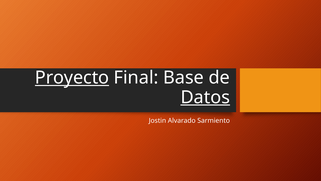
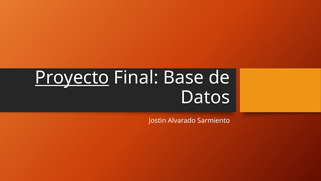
Datos underline: present -> none (205, 97)
